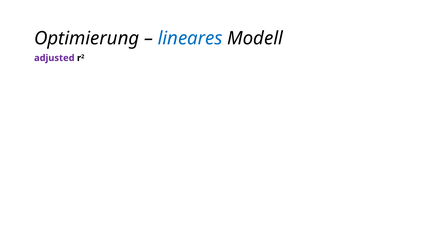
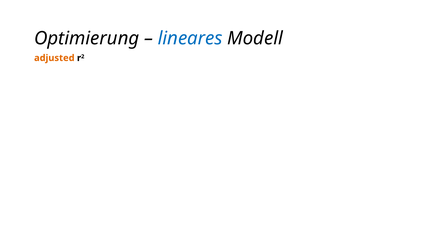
adjusted colour: purple -> orange (54, 58)
